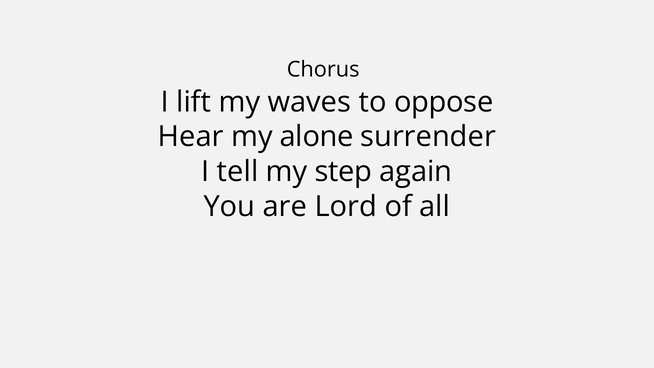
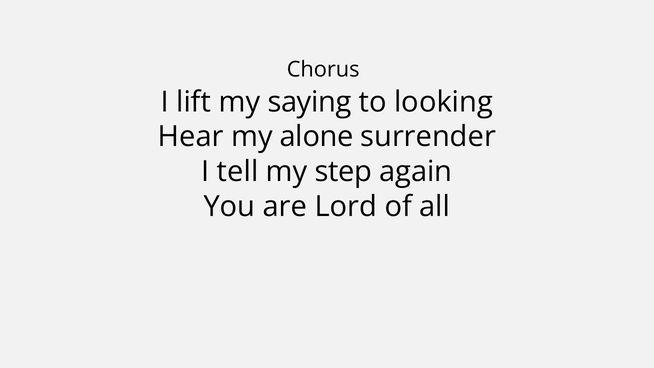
waves: waves -> saying (309, 102)
oppose: oppose -> looking (444, 102)
